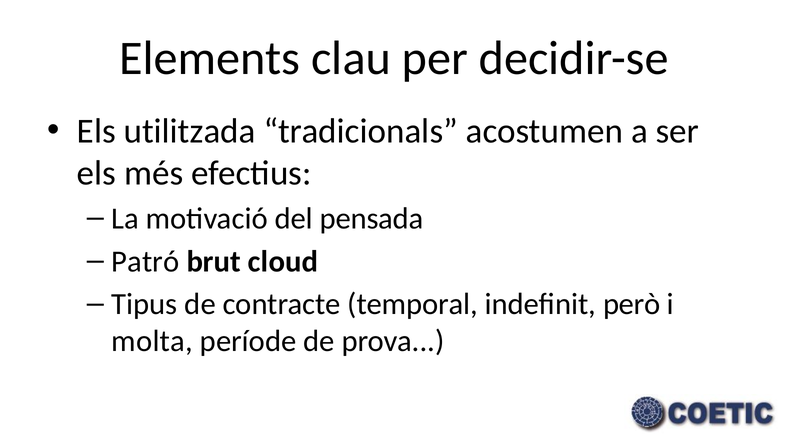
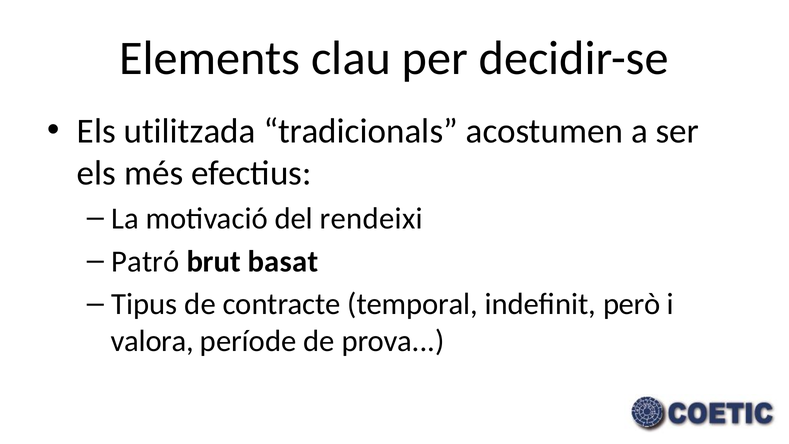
pensada: pensada -> rendeixi (371, 218)
cloud: cloud -> basat (283, 261)
molta: molta -> valora (152, 341)
